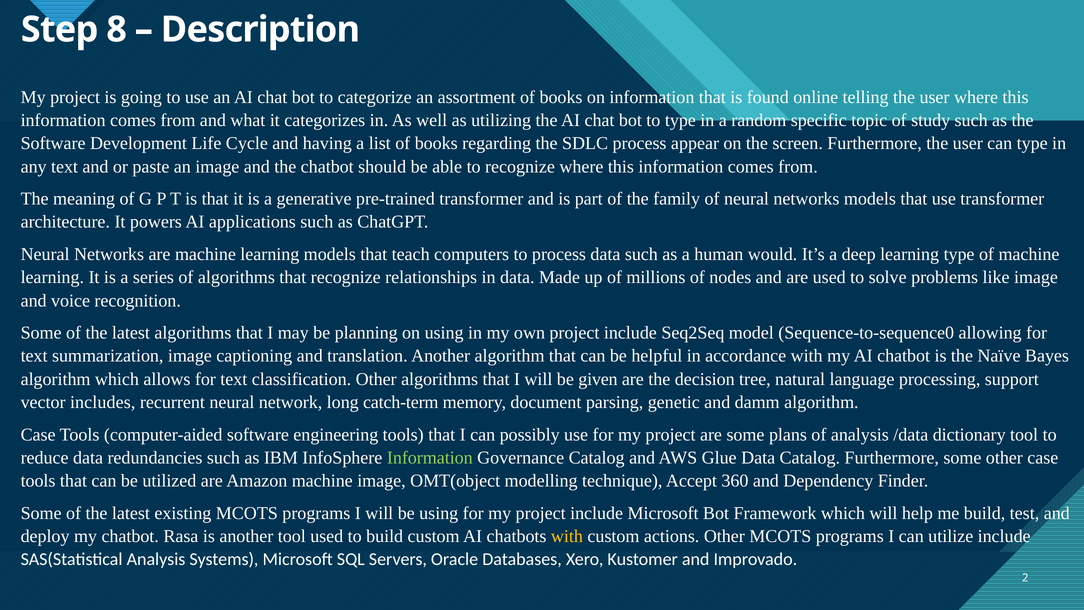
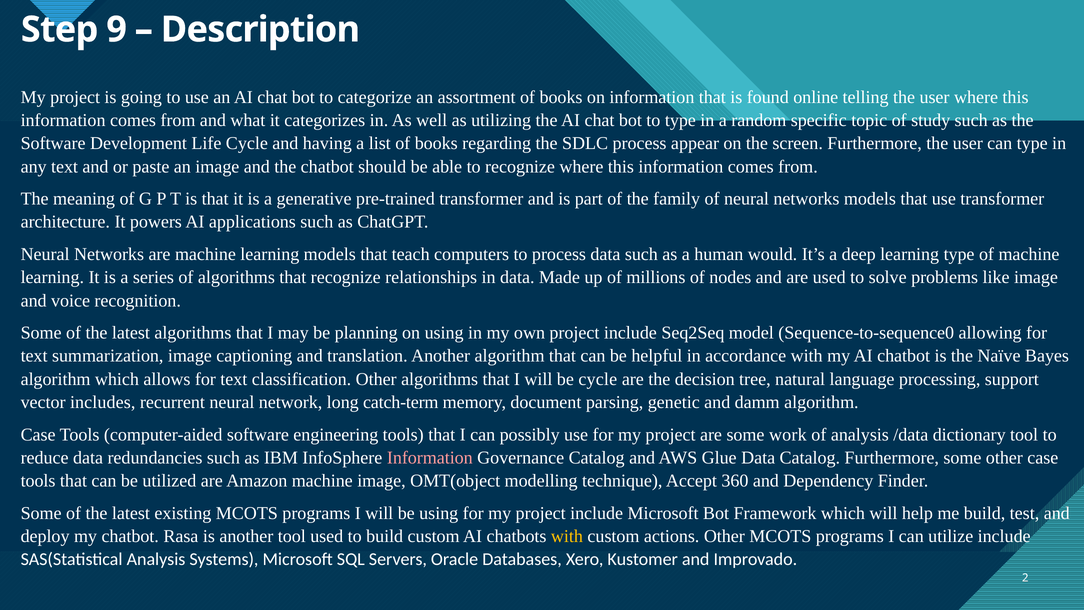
8: 8 -> 9 (117, 30)
be given: given -> cycle (598, 379)
plans: plans -> work (788, 434)
Information colour: light green -> pink (430, 458)
